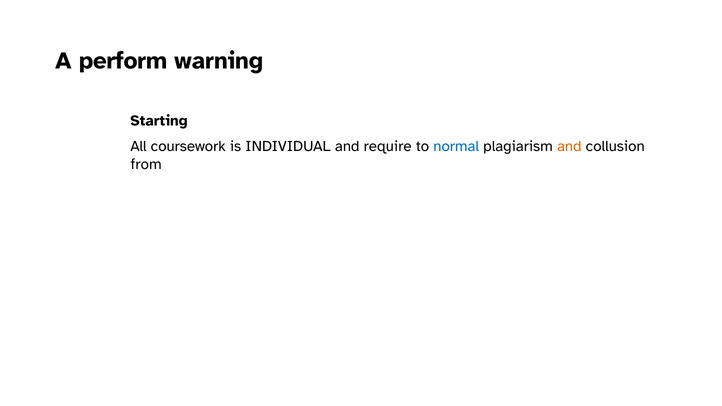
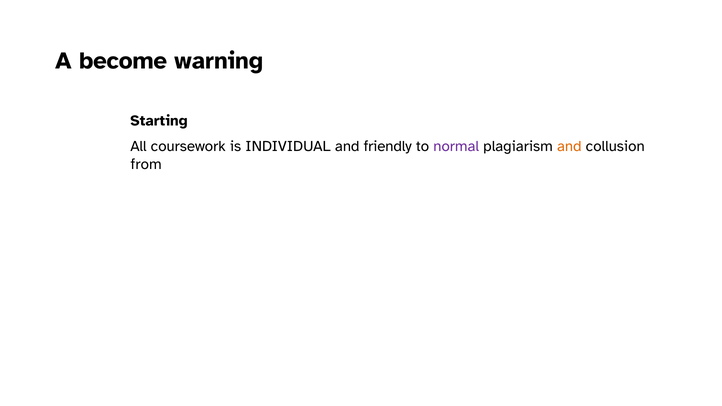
perform: perform -> become (123, 61)
require: require -> friendly (388, 146)
normal colour: blue -> purple (456, 146)
